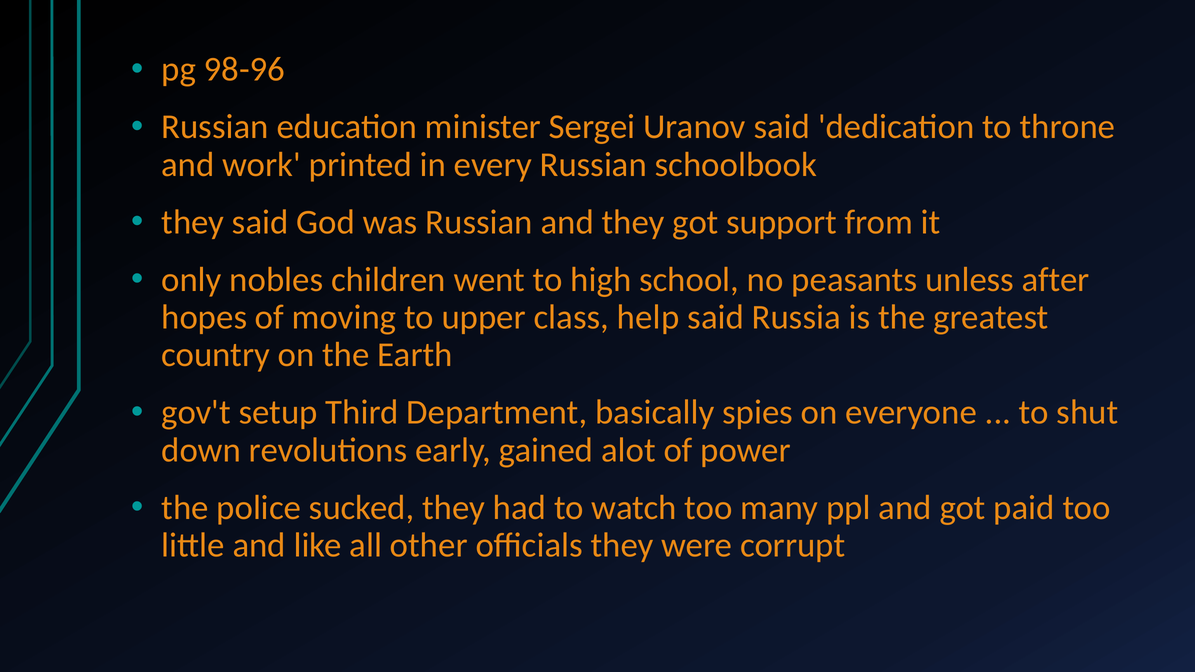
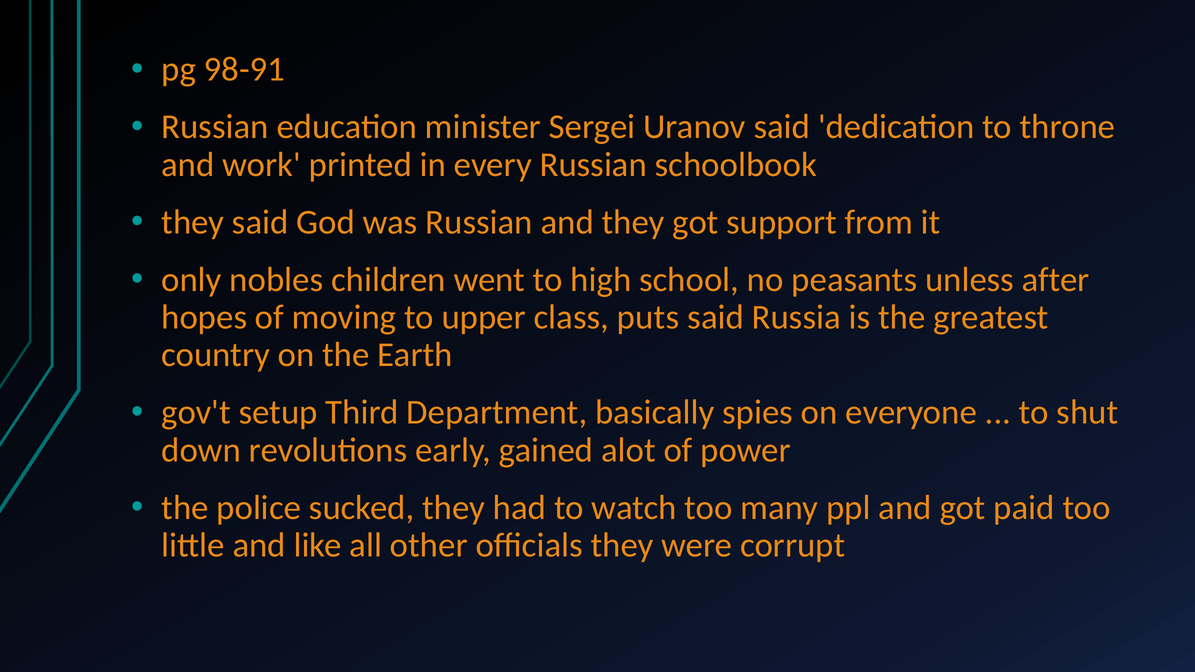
98-96: 98-96 -> 98-91 (244, 69)
help: help -> puts (648, 317)
